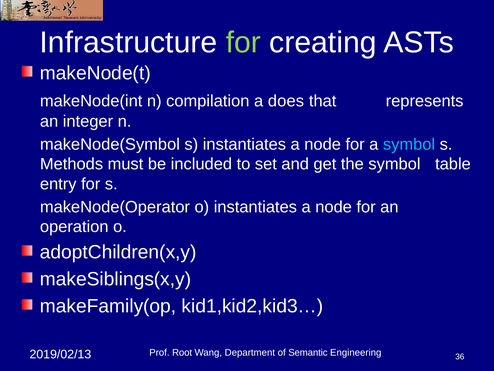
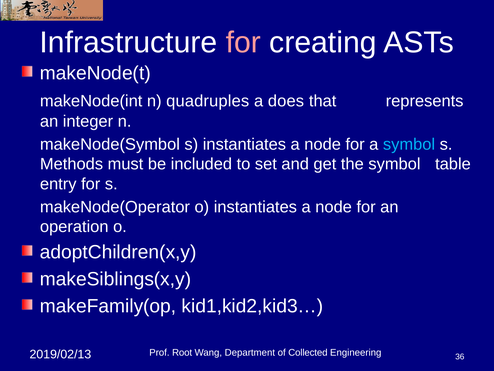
for colour: light green -> pink (243, 43)
compilation: compilation -> quadruples (208, 101)
Semantic: Semantic -> Collected (308, 352)
